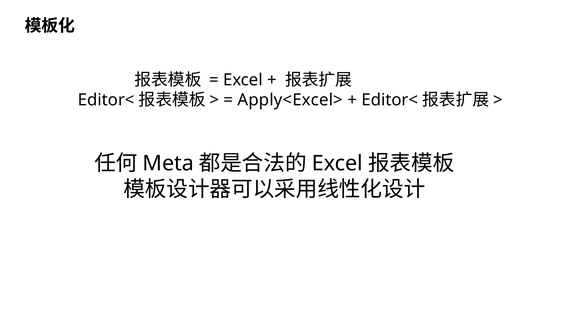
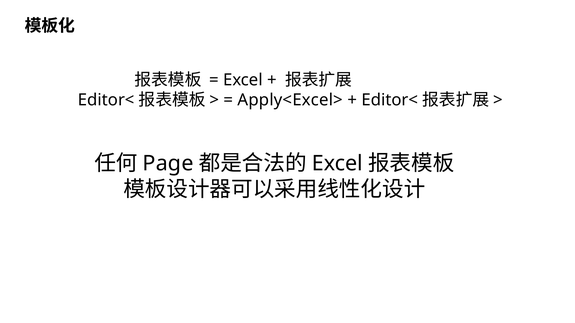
Meta: Meta -> Page (168, 164)
